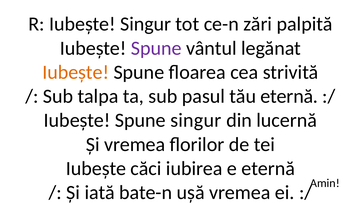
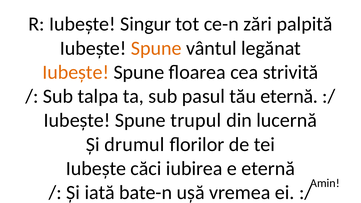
Spune colour: purple -> orange (156, 48)
Spune singur: singur -> trupul (196, 120)
Și vremea: vremea -> drumul (134, 144)
